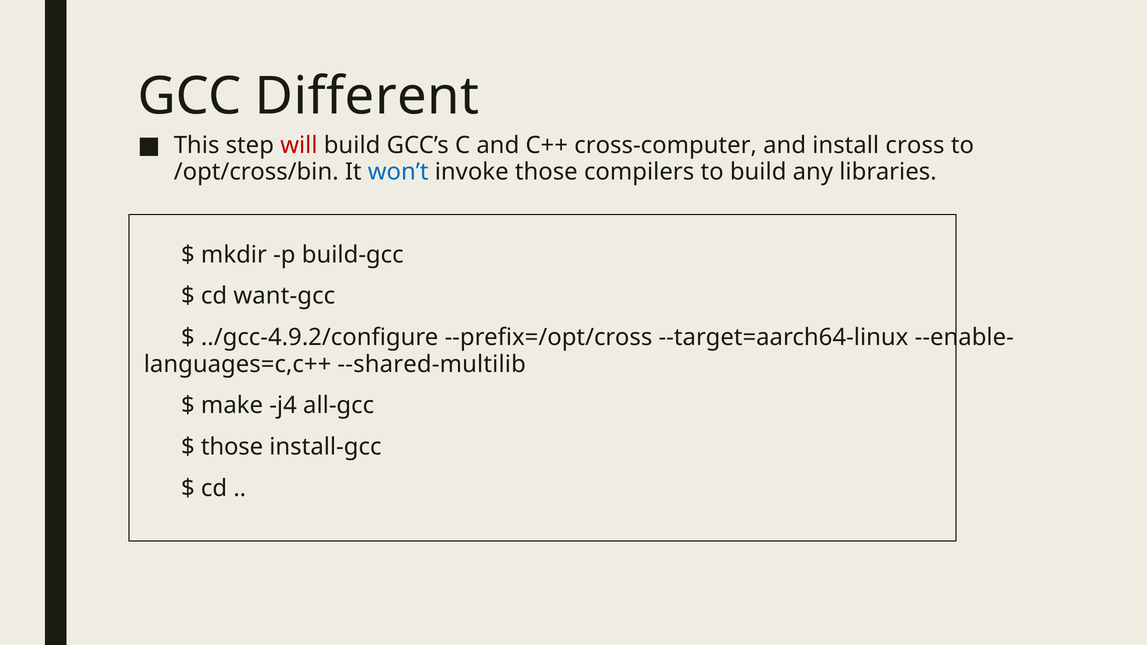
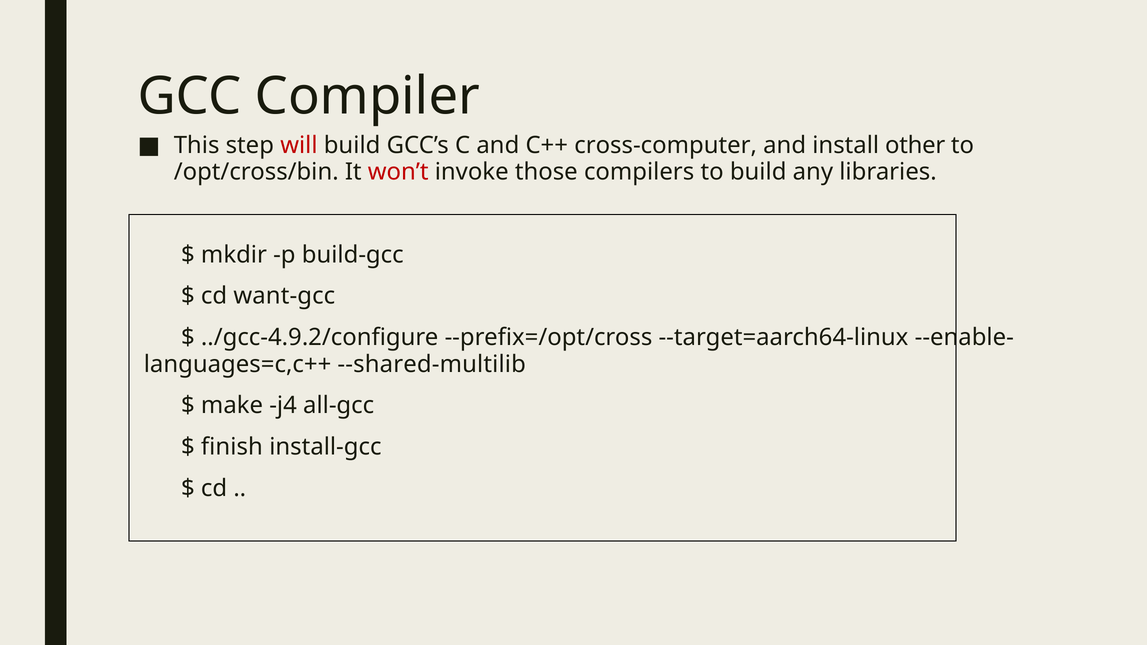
Different: Different -> Compiler (367, 96)
cross: cross -> other (915, 145)
won’t colour: blue -> red (398, 172)
those: those -> finish (232, 447)
